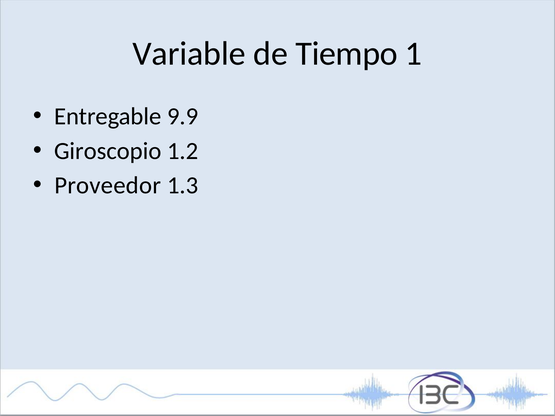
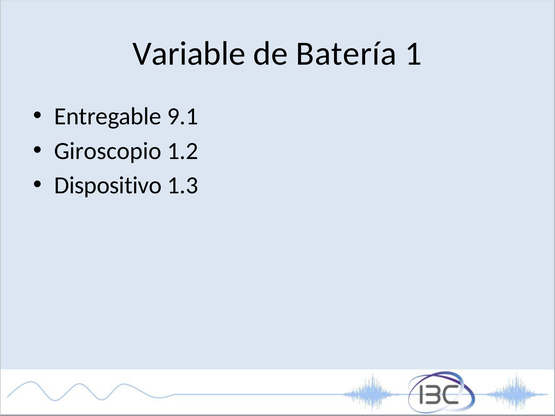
Tiempo: Tiempo -> Batería (346, 54)
9.9: 9.9 -> 9.1 (183, 116)
Proveedor: Proveedor -> Dispositivo (108, 186)
